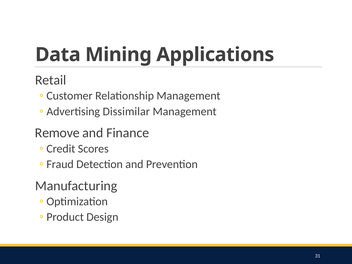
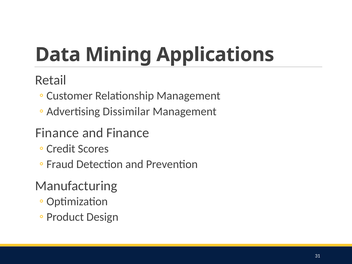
Remove: Remove -> Finance (57, 133)
